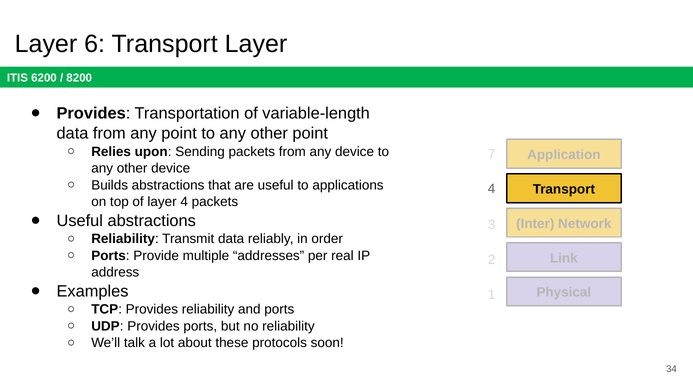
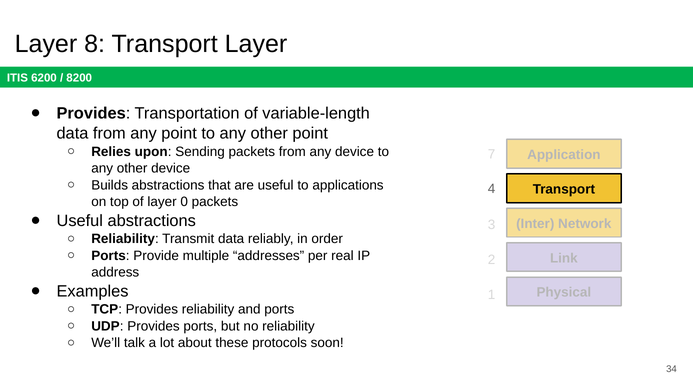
6: 6 -> 8 (95, 44)
layer 4: 4 -> 0 (184, 202)
